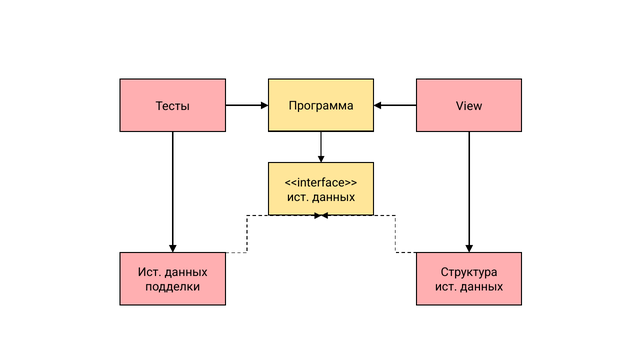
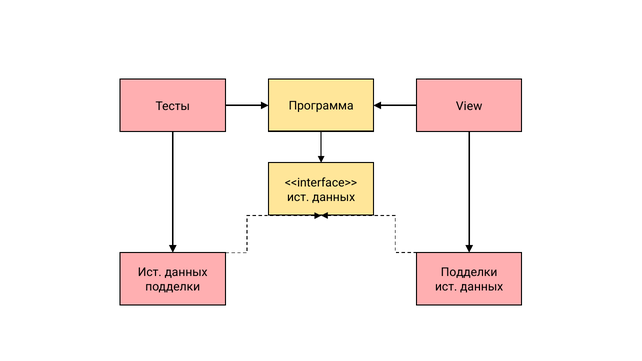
Структура: Структура -> Подделки (469, 273)
